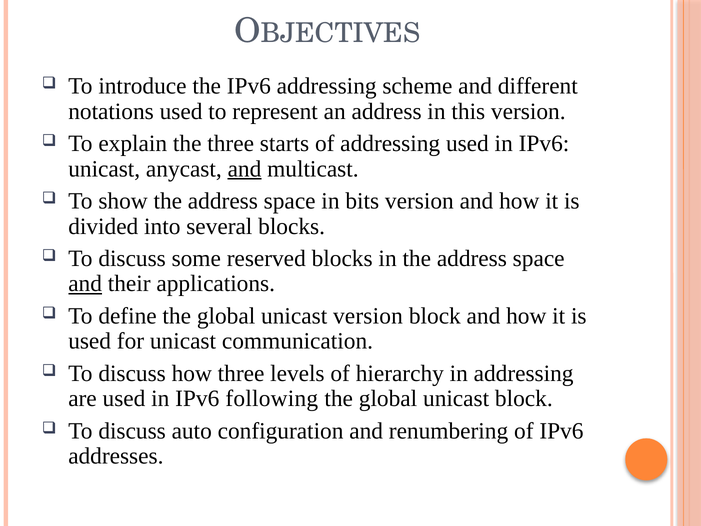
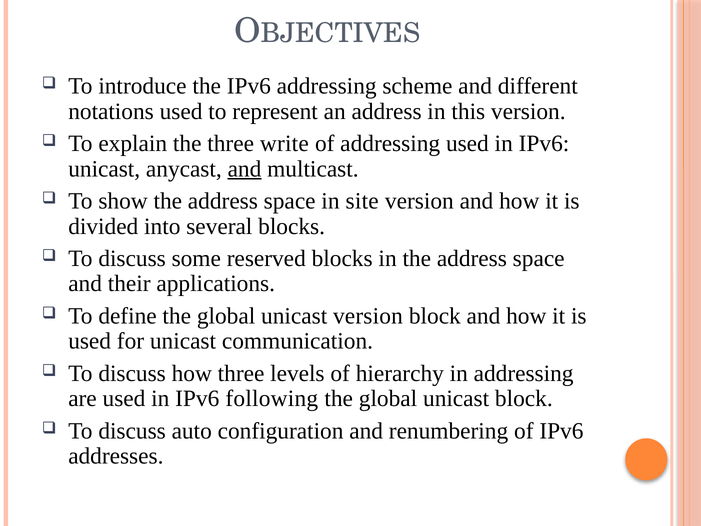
starts: starts -> write (284, 143)
bits: bits -> site (362, 201)
and underline: present -> none (85, 284)
